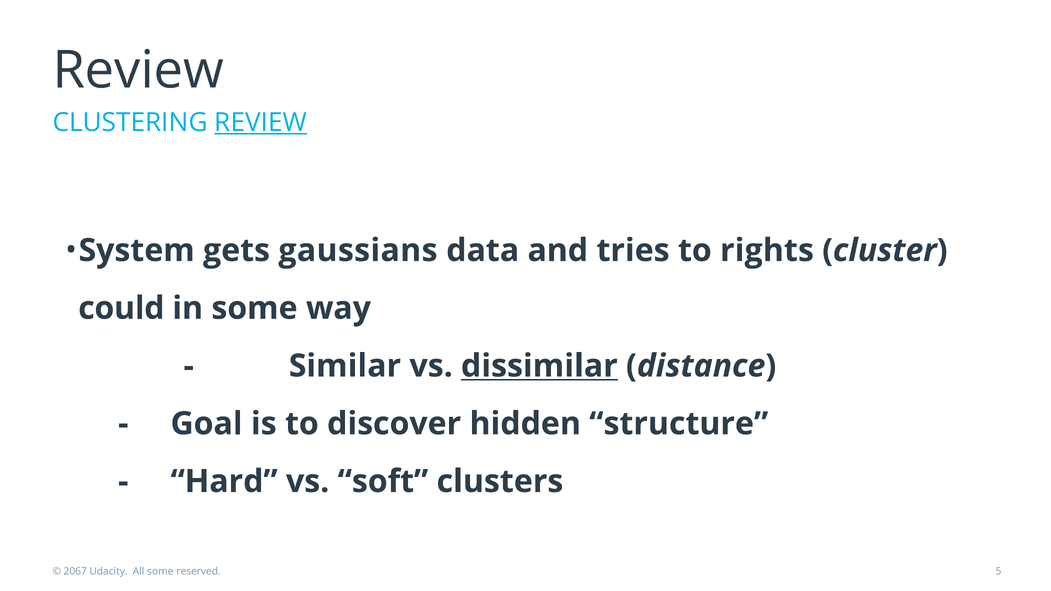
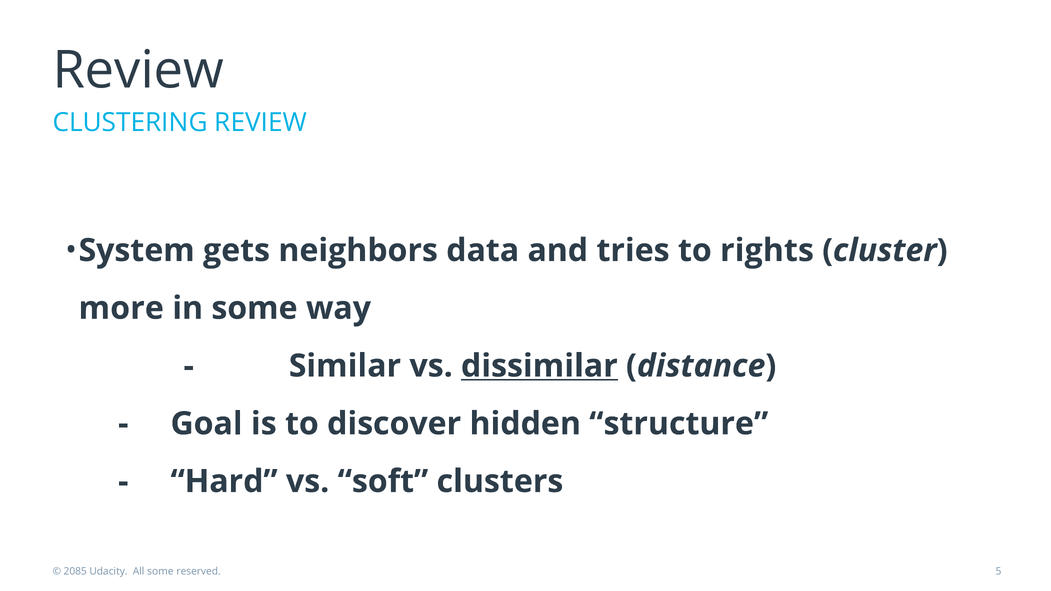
REVIEW underline: present -> none (261, 123)
gaussians: gaussians -> neighbors (358, 251)
could: could -> more (121, 308)
2067: 2067 -> 2085 (75, 572)
